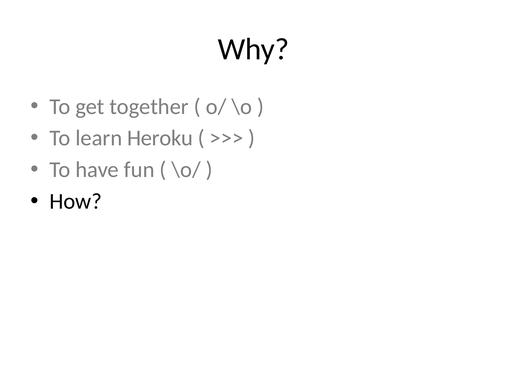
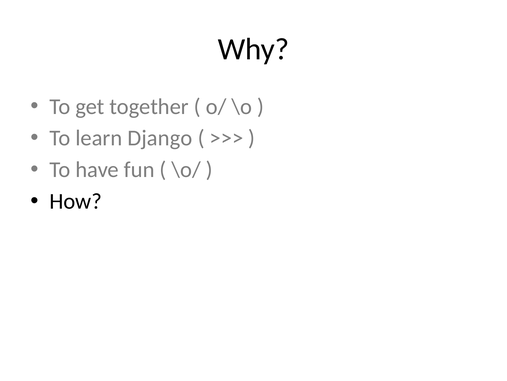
Heroku: Heroku -> Django (160, 138)
